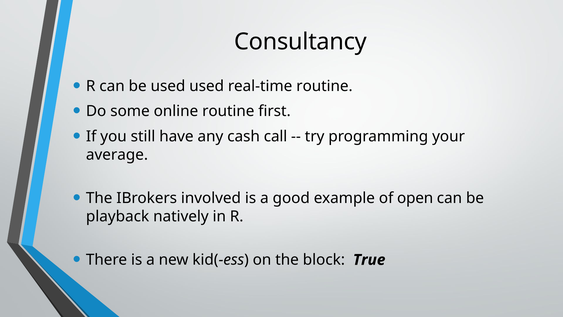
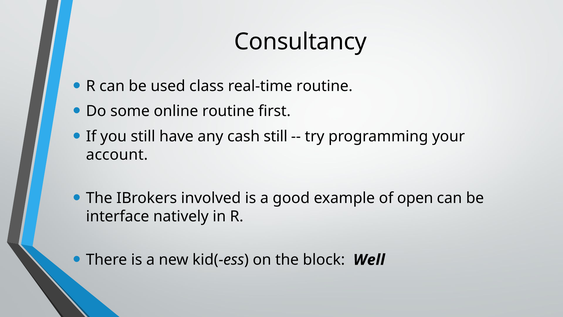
used used: used -> class (207, 86)
cash call: call -> still (276, 136)
average: average -> account (117, 155)
playback: playback -> interface (118, 216)
True: True -> Well (369, 260)
